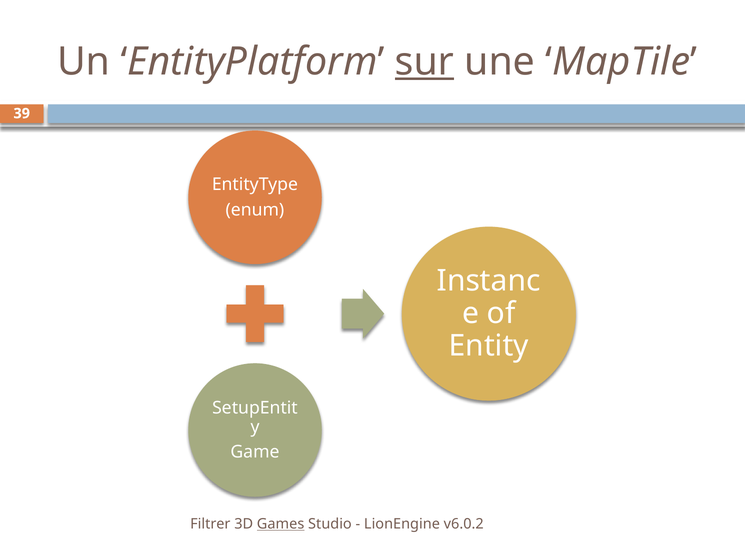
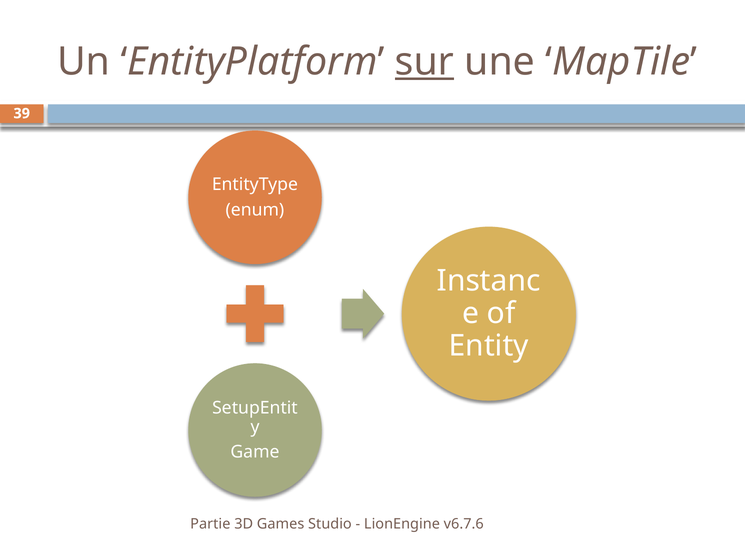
Filtrer: Filtrer -> Partie (210, 524)
Games underline: present -> none (281, 524)
v6.0.2: v6.0.2 -> v6.7.6 (464, 524)
